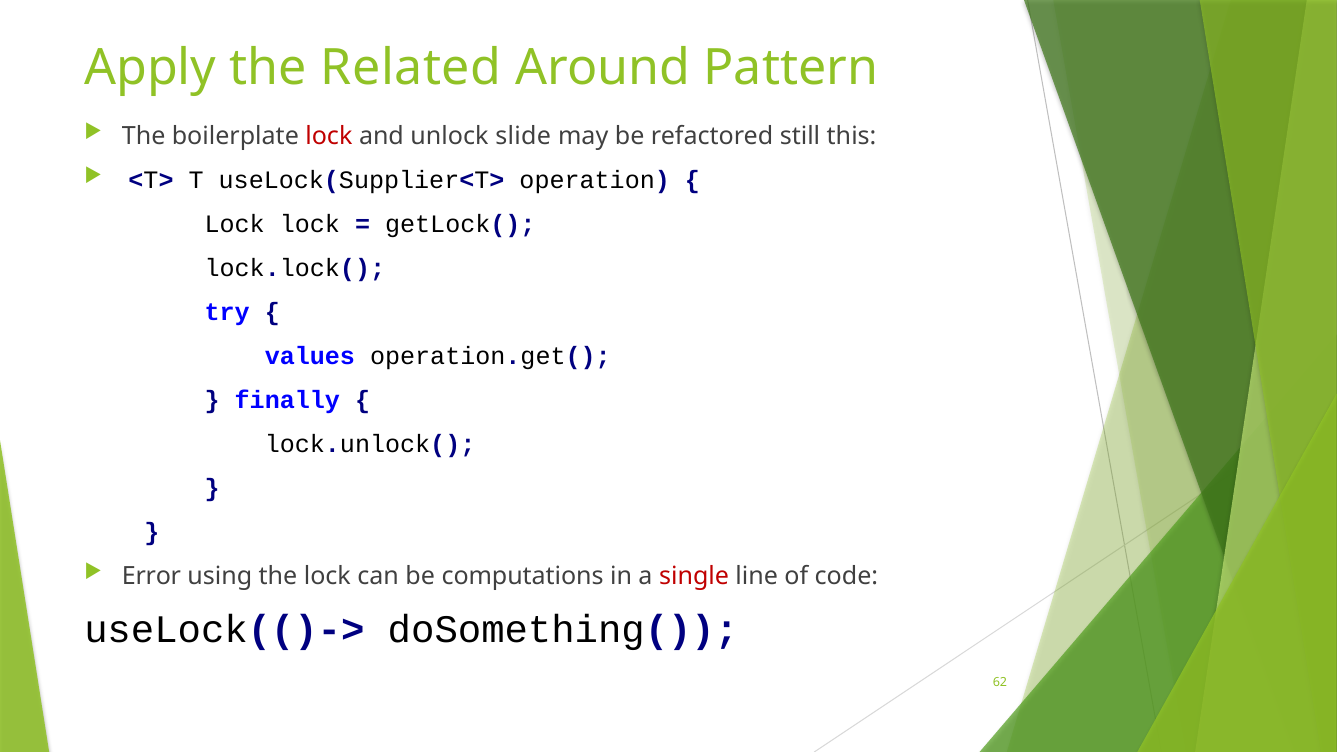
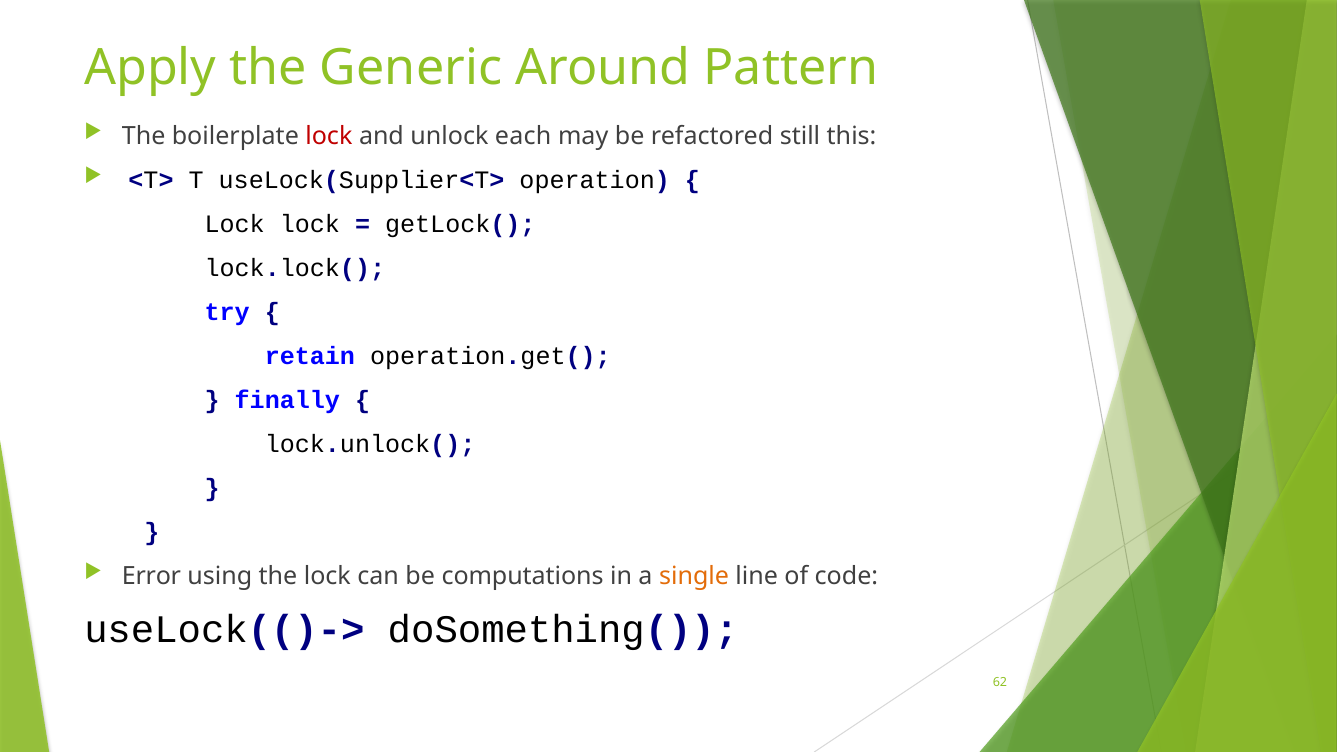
Related: Related -> Generic (411, 68)
slide: slide -> each (523, 136)
values: values -> retain (310, 356)
single colour: red -> orange (694, 576)
